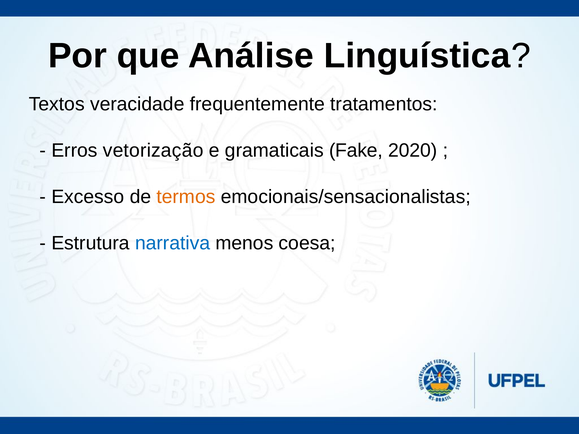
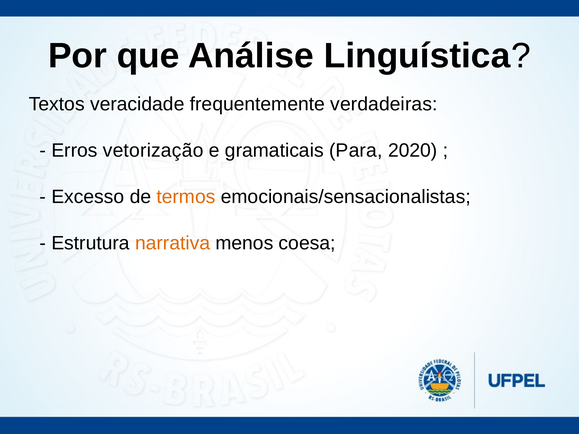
tratamentos: tratamentos -> verdadeiras (384, 104)
Fake: Fake -> Para (356, 150)
narrativa colour: blue -> orange (173, 243)
